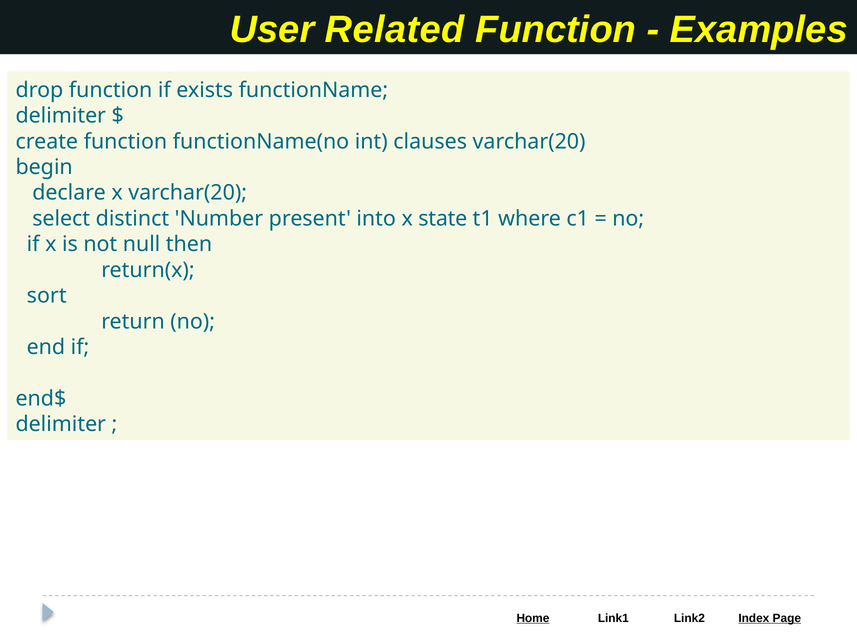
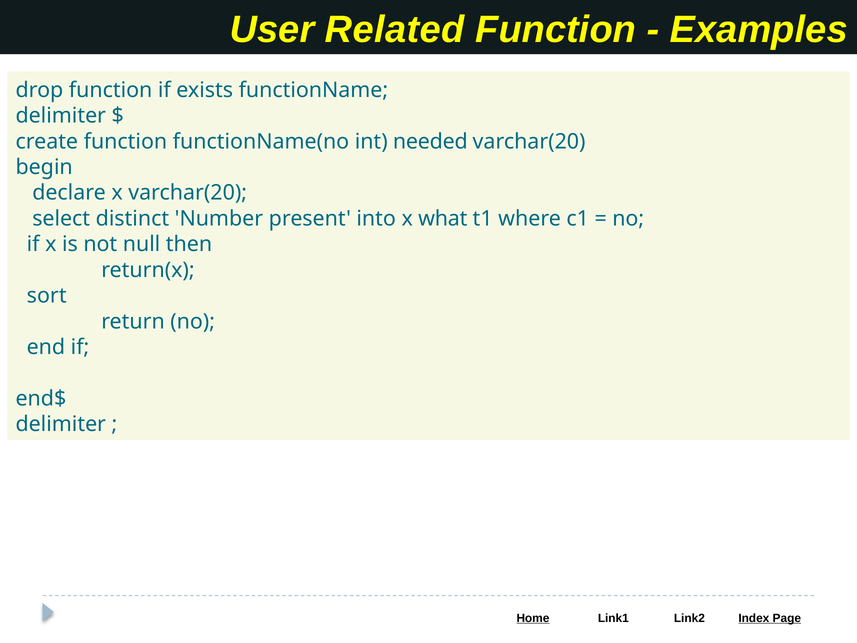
clauses: clauses -> needed (430, 141)
state: state -> what (443, 219)
